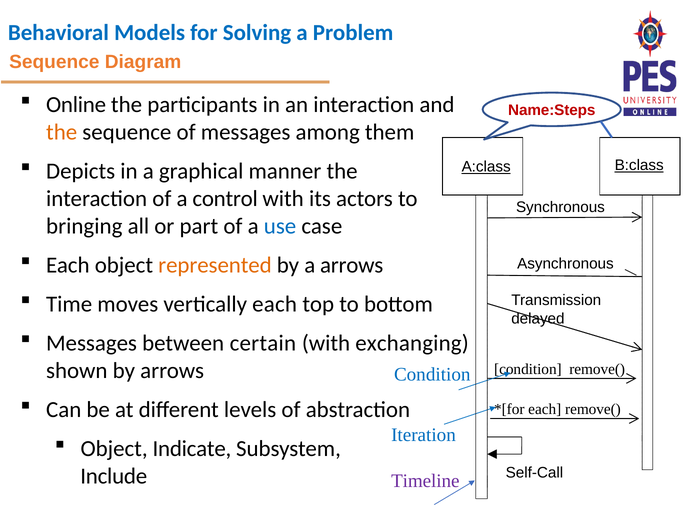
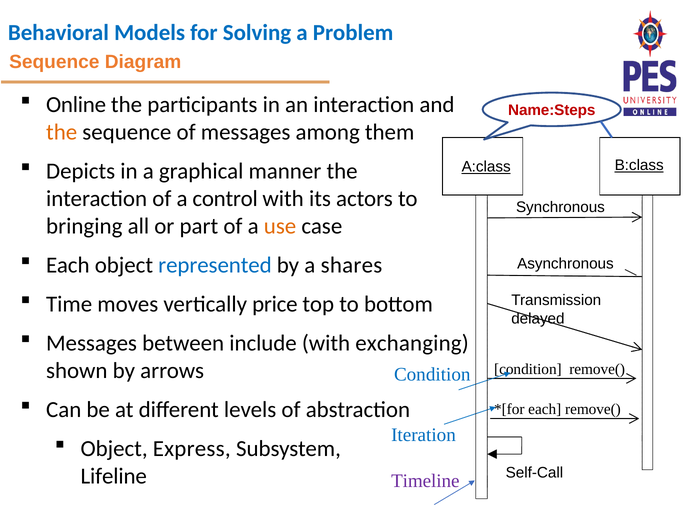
use colour: blue -> orange (280, 226)
represented colour: orange -> blue (215, 265)
a arrows: arrows -> shares (351, 265)
vertically each: each -> price (275, 304)
certain: certain -> include (263, 343)
Indicate: Indicate -> Express (192, 449)
Include: Include -> Lifeline (114, 476)
